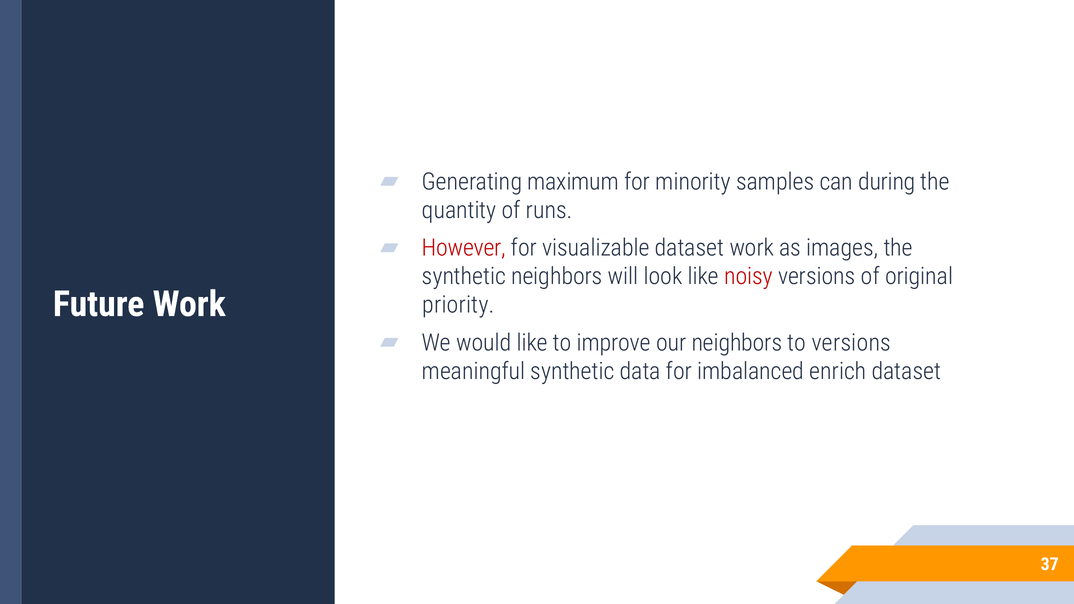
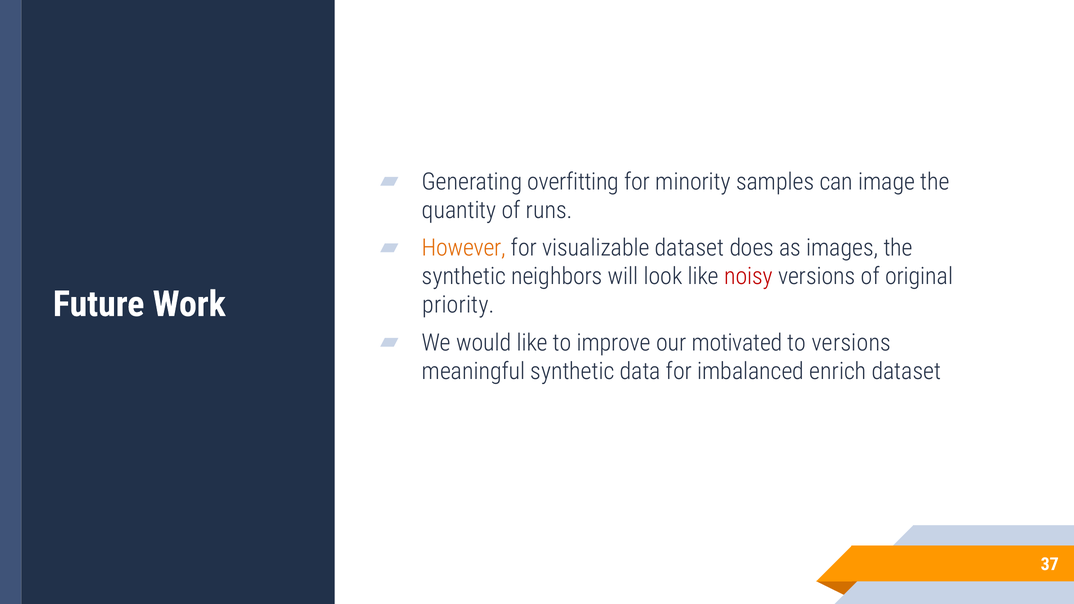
maximum: maximum -> overfitting (573, 182)
during: during -> image (887, 182)
However colour: red -> orange (464, 248)
dataset work: work -> does (752, 248)
our neighbors: neighbors -> motivated (737, 343)
